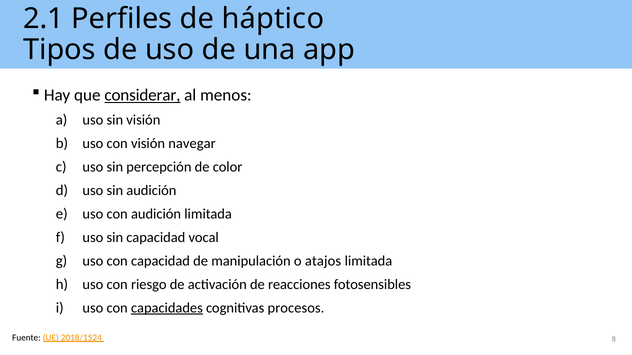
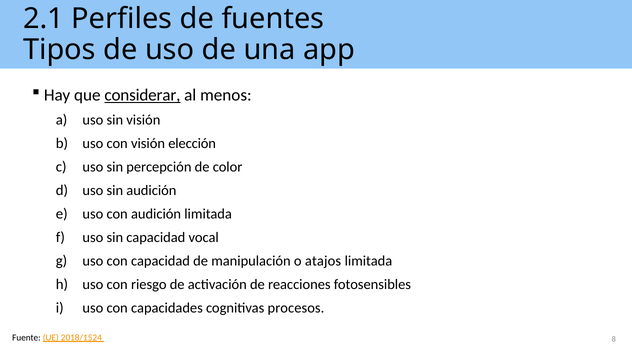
háptico: háptico -> fuentes (273, 19)
navegar: navegar -> elección (192, 143)
capacidades underline: present -> none (167, 308)
